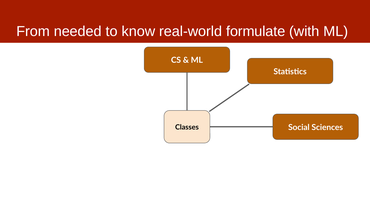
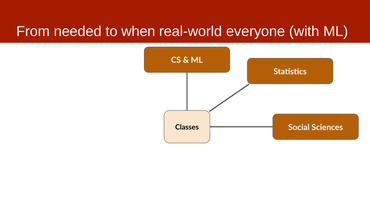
know: know -> when (138, 31)
formulate: formulate -> everyone (256, 31)
